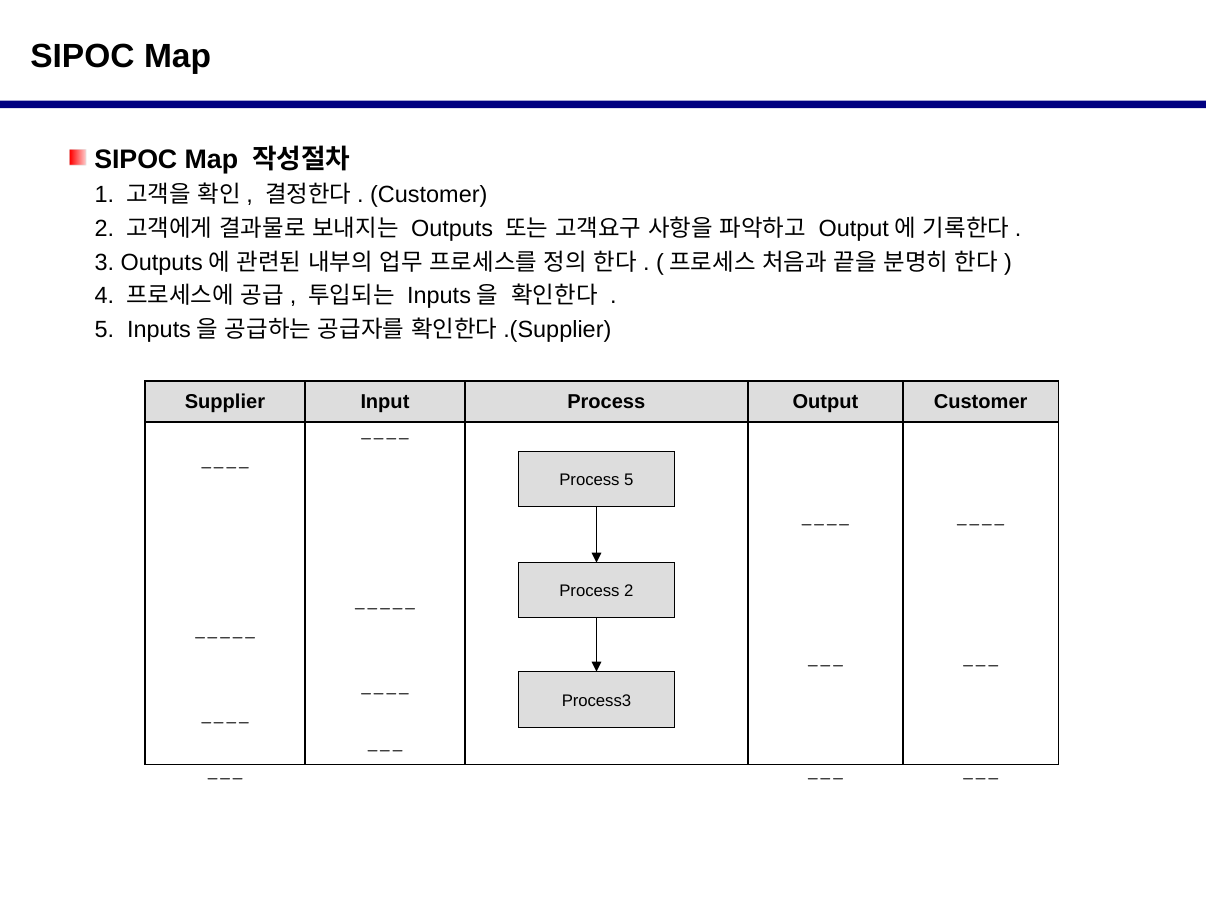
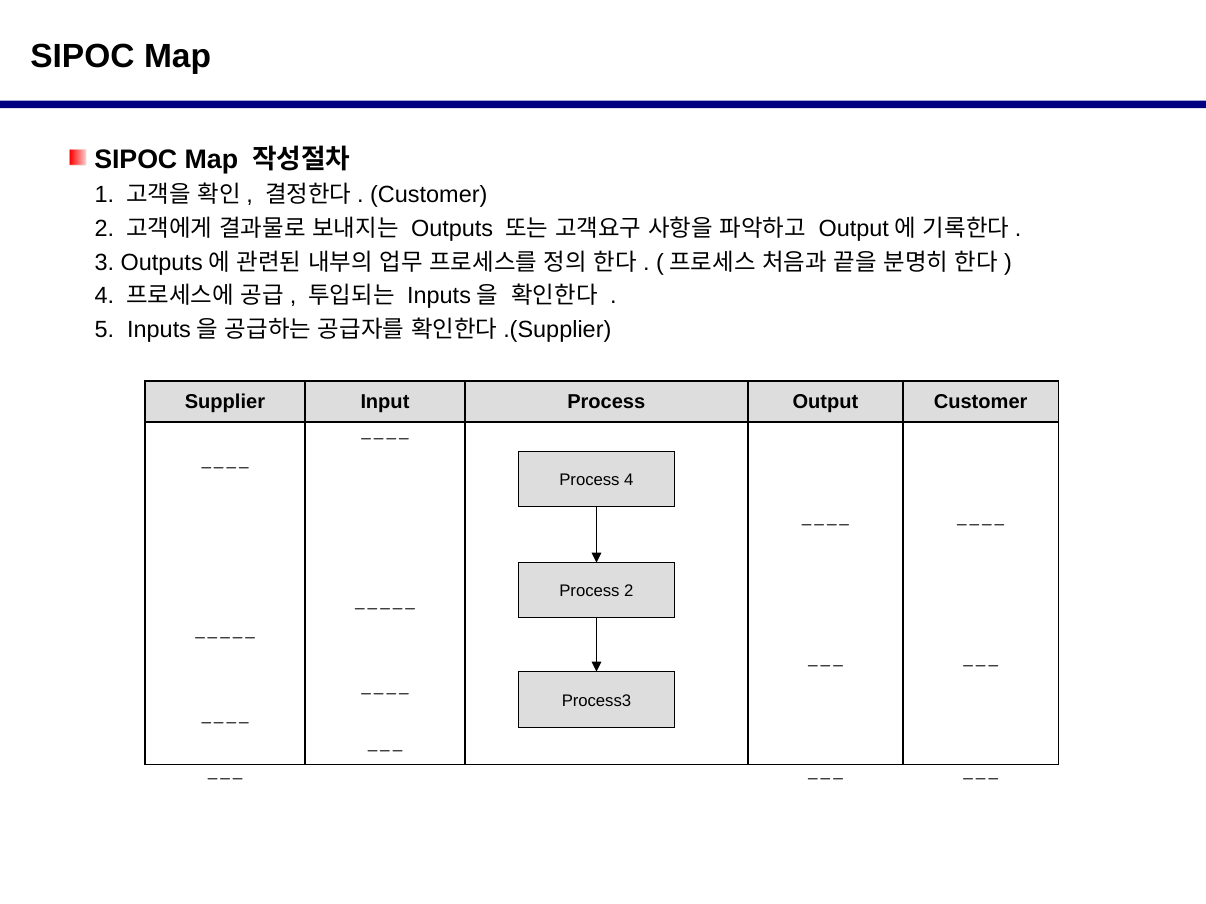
Process 5: 5 -> 4 (629, 480)
